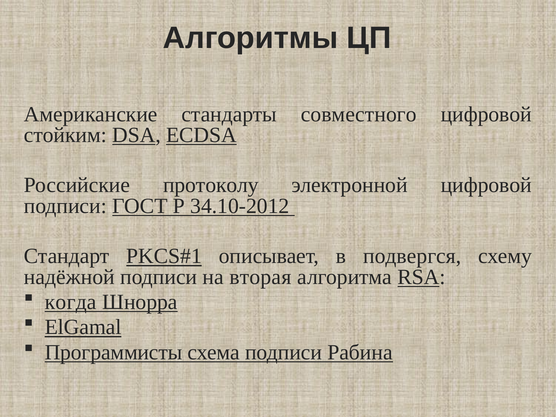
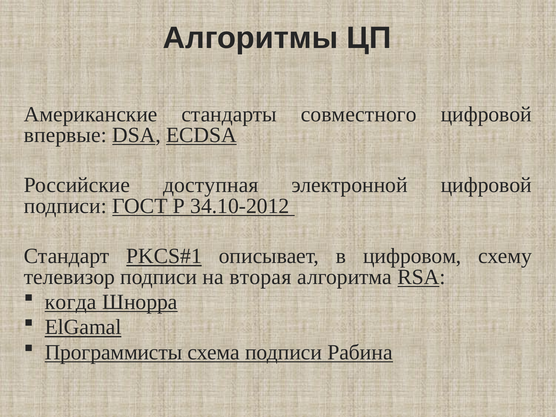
стойким: стойким -> впервые (65, 135)
протоколу: протоколу -> доступная (211, 185)
подвергся: подвергся -> цифровом (412, 256)
надёжной: надёжной -> телевизор (69, 277)
